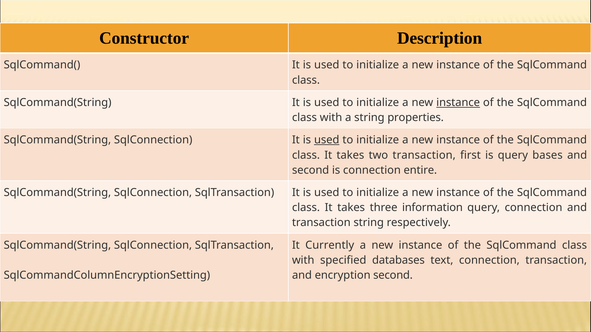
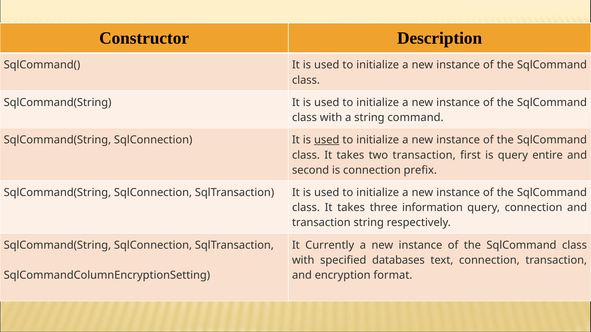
instance underline: present -> none (458, 103)
properties: properties -> command (415, 118)
bases: bases -> entire (548, 155)
entire: entire -> prefix (420, 170)
encryption second: second -> format (393, 276)
